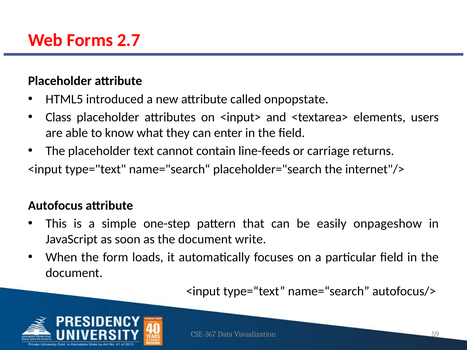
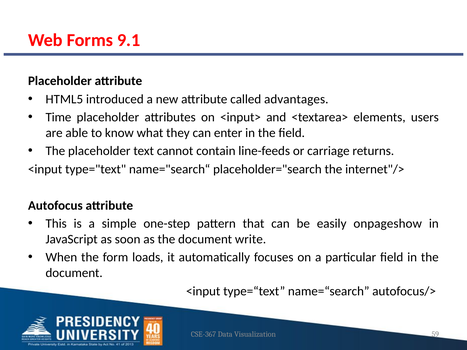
2.7: 2.7 -> 9.1 (129, 40)
onpopstate: onpopstate -> advantages (296, 99)
Class: Class -> Time (58, 117)
